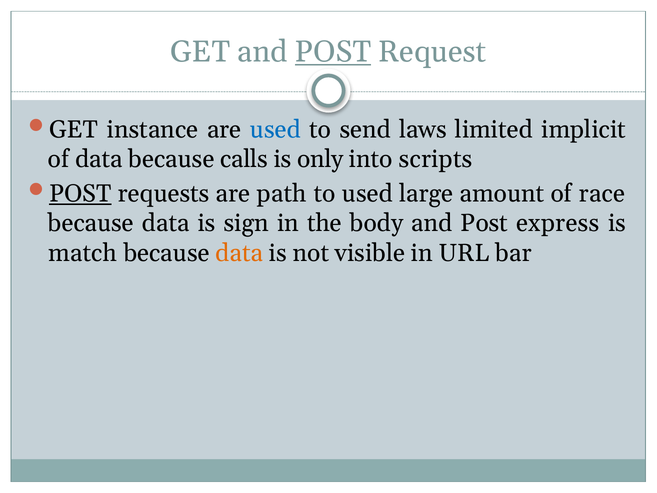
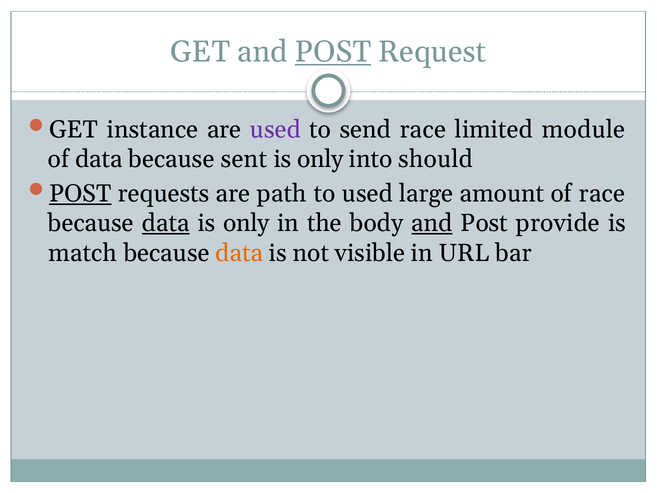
used colour: blue -> purple (275, 129)
send laws: laws -> race (423, 129)
implicit: implicit -> module (583, 129)
calls: calls -> sent (244, 159)
scripts: scripts -> should (436, 159)
data underline: none -> present (166, 223)
sign: sign -> only (246, 223)
and underline: none -> present (432, 223)
express: express -> provide (558, 223)
